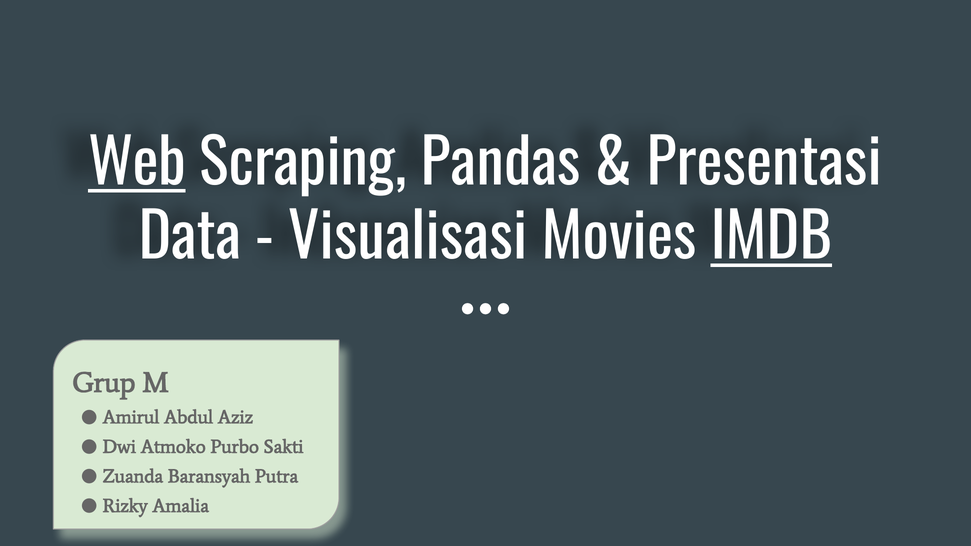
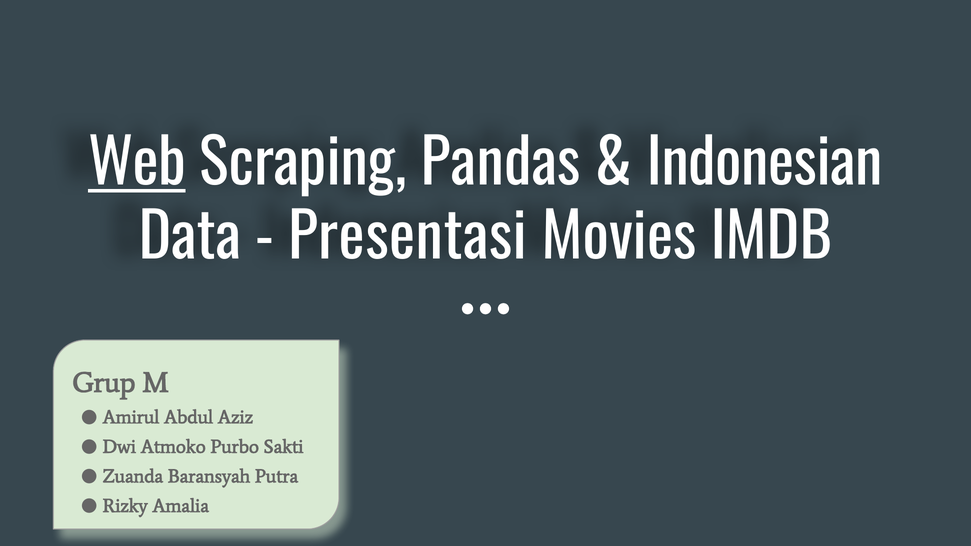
Presentasi: Presentasi -> Indonesian (765, 164)
Visualisasi: Visualisasi -> Presentasi (408, 239)
IMDB underline: present -> none (771, 239)
